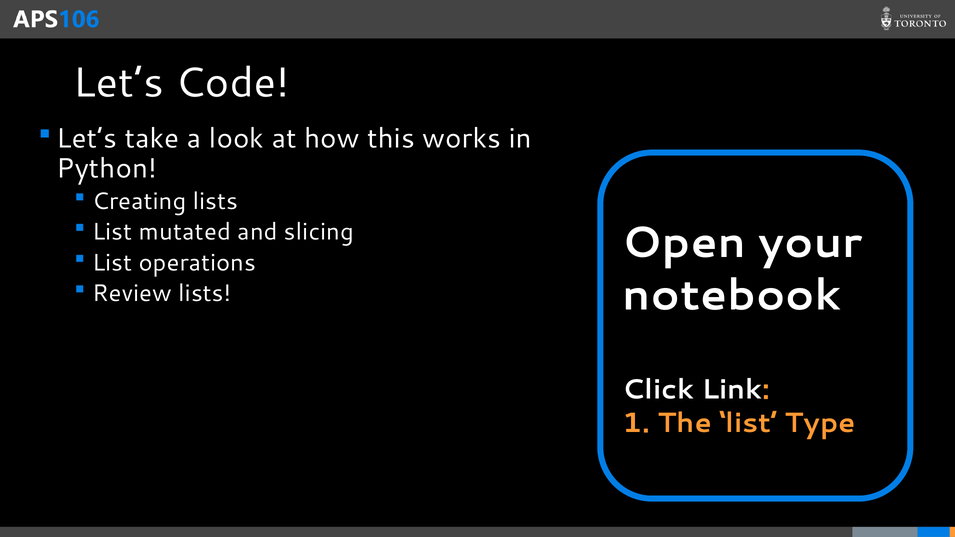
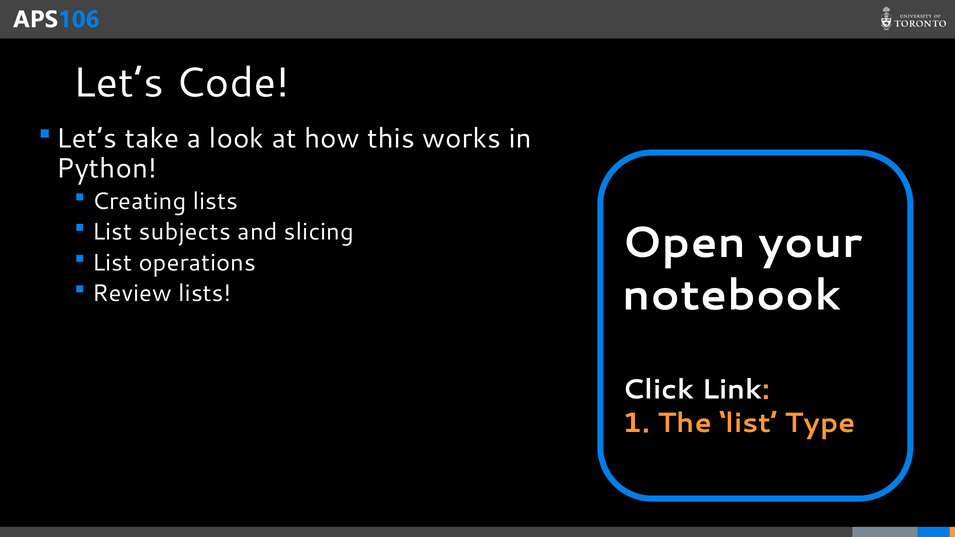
mutated: mutated -> subjects (185, 232)
